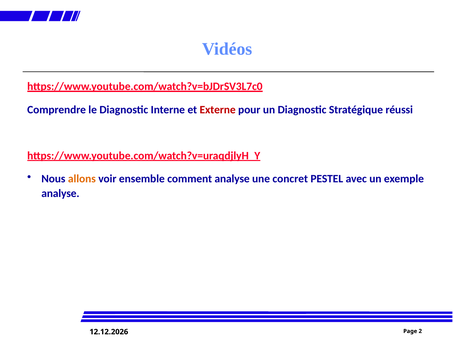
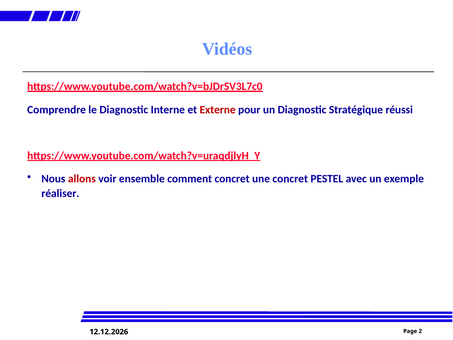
allons colour: orange -> red (82, 179)
comment analyse: analyse -> concret (232, 179)
analyse: analyse -> réaliser (60, 193)
